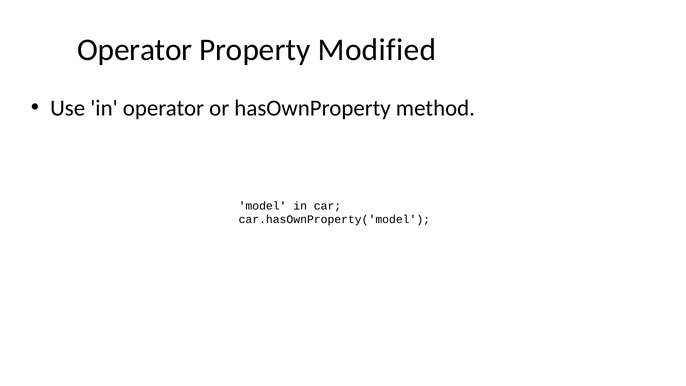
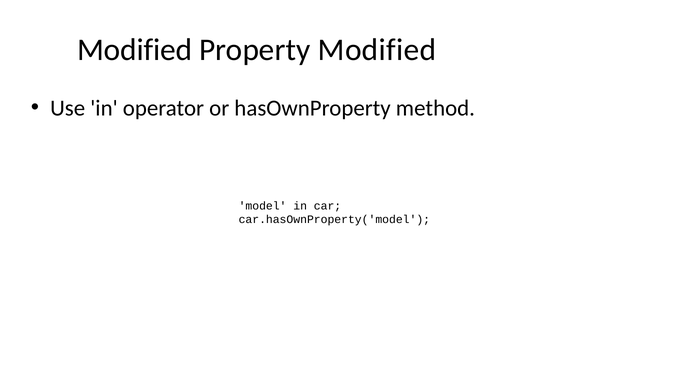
Operator: Operator -> Modified (135, 50)
